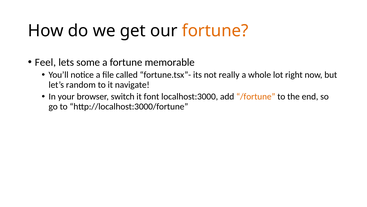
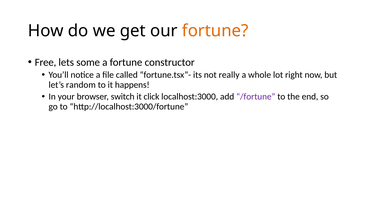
Feel: Feel -> Free (46, 62)
memorable: memorable -> constructor (170, 62)
navigate: navigate -> happens (132, 85)
font: font -> click (151, 96)
/fortune colour: orange -> purple (256, 96)
